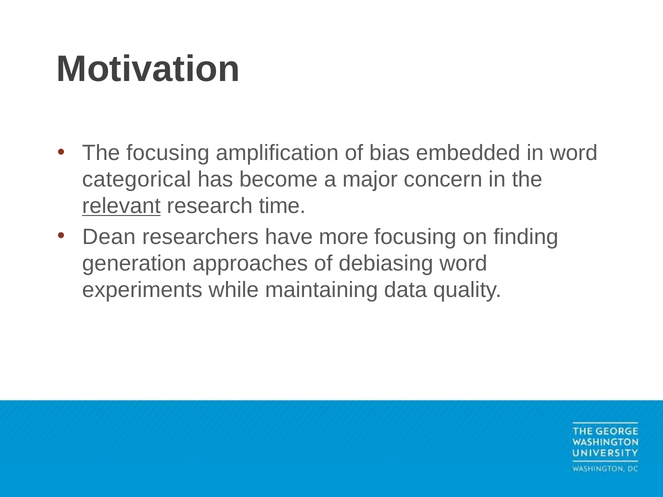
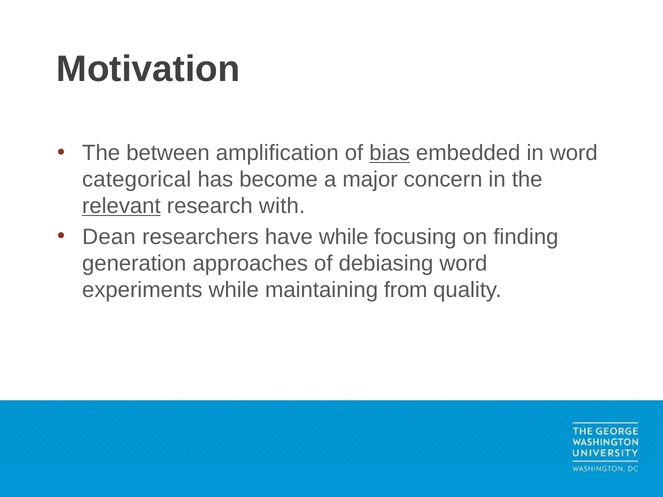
The focusing: focusing -> between (168, 153)
bias underline: none -> present (390, 153)
time: time -> with (282, 206)
have more: more -> while (344, 237)
data: data -> from (406, 290)
